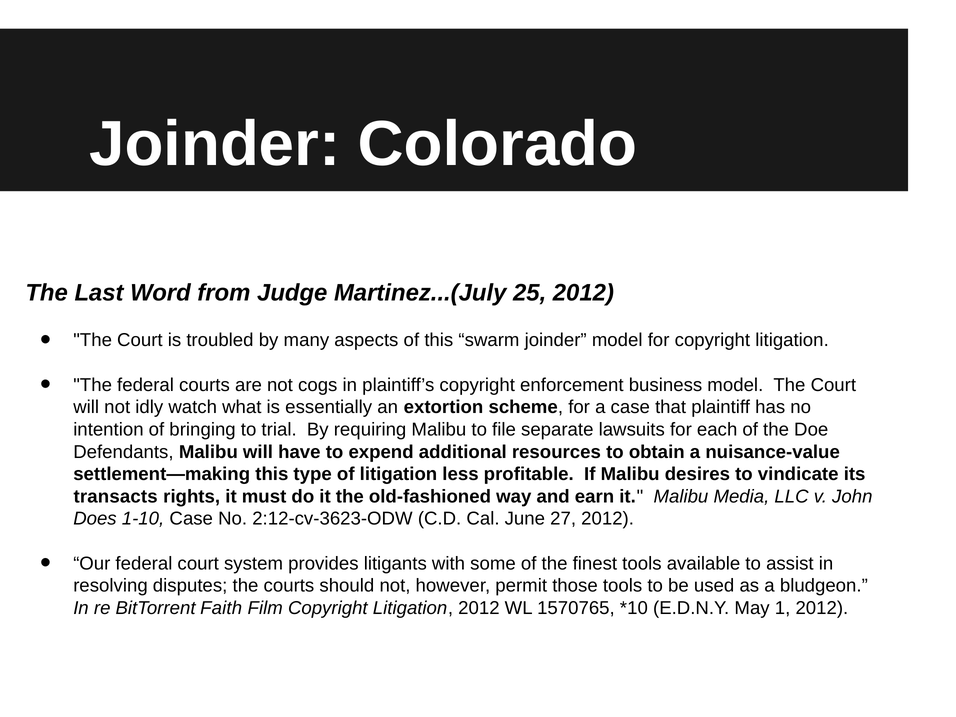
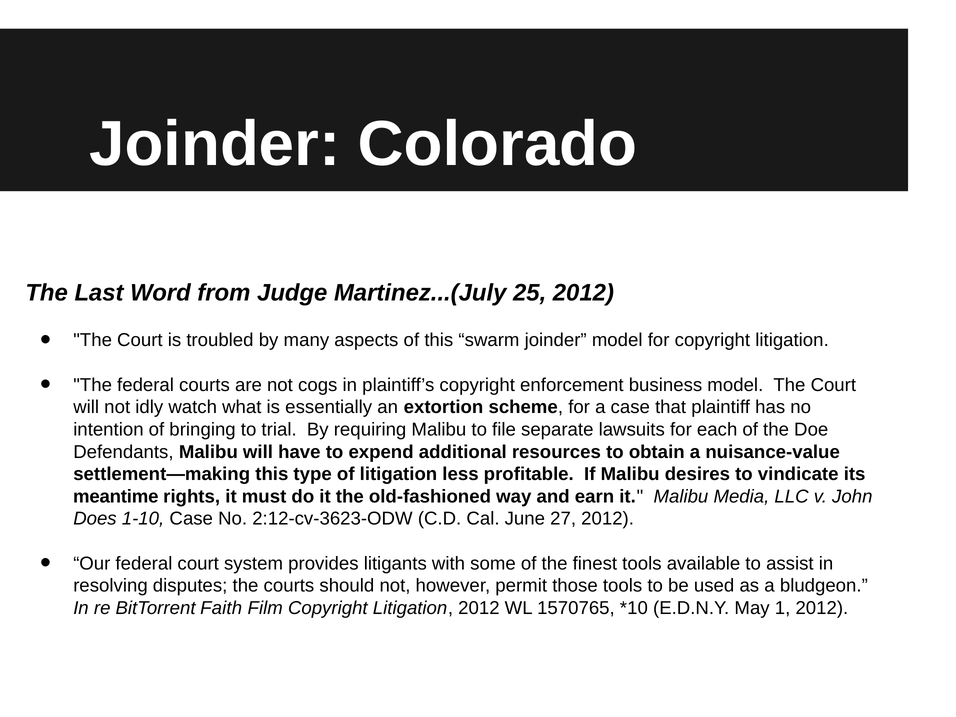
transacts: transacts -> meantime (116, 497)
